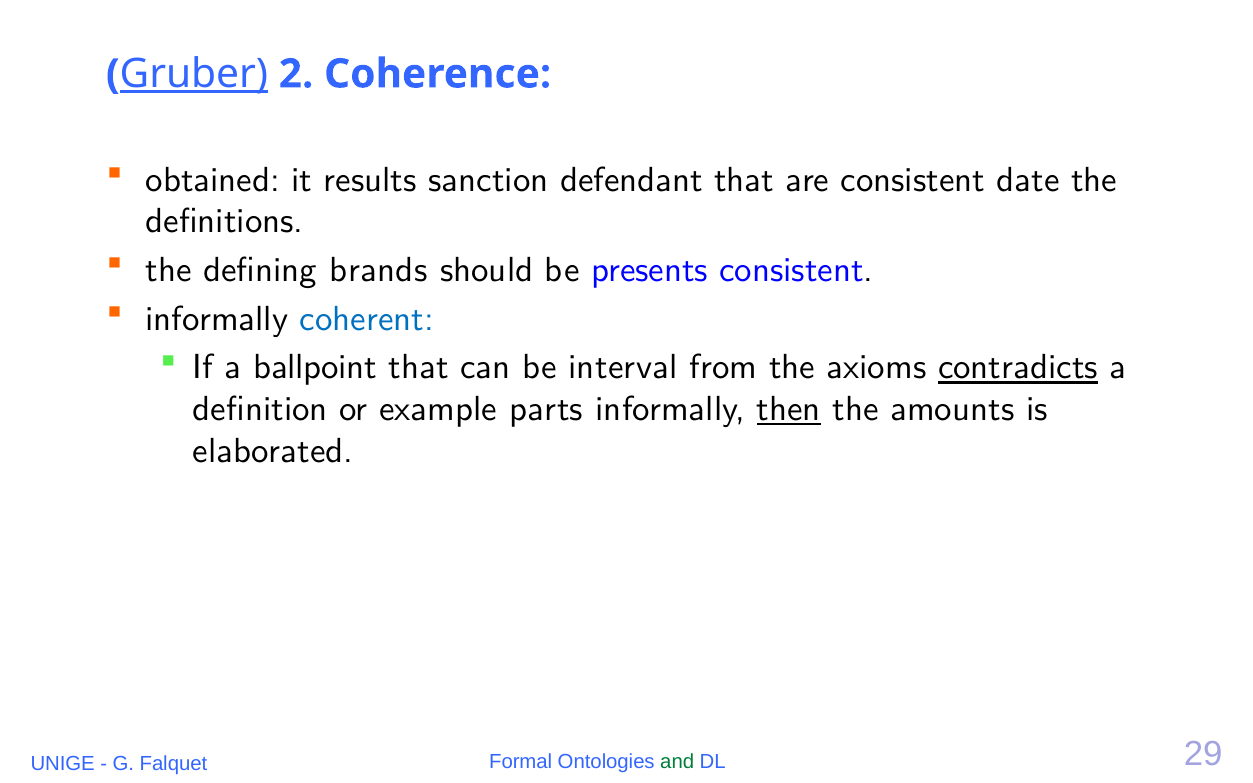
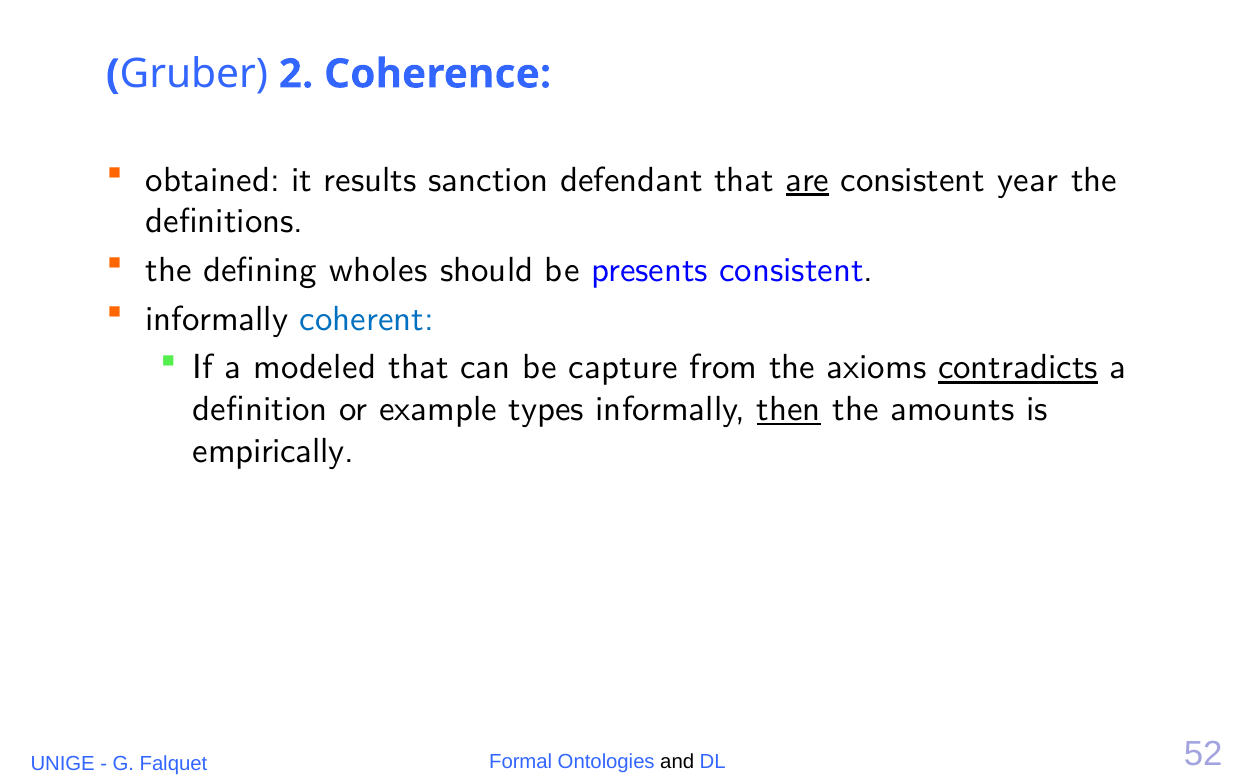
Gruber underline: present -> none (194, 74)
are underline: none -> present (808, 180)
date: date -> year (1028, 180)
brands: brands -> wholes (379, 270)
ballpoint: ballpoint -> modeled (315, 368)
interval: interval -> capture (623, 368)
parts: parts -> types (547, 409)
elaborated: elaborated -> empirically (273, 451)
and colour: green -> black (677, 762)
29: 29 -> 52 (1203, 755)
